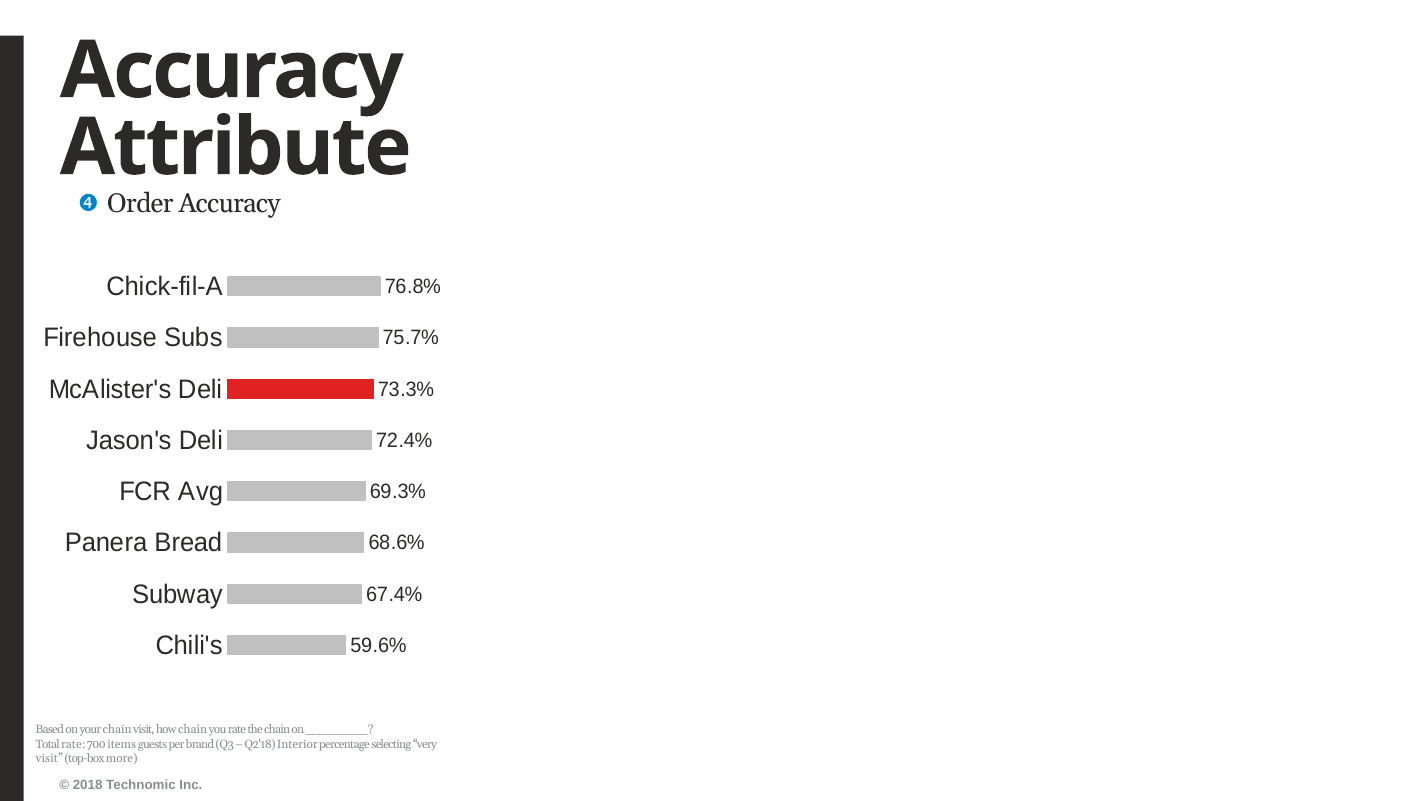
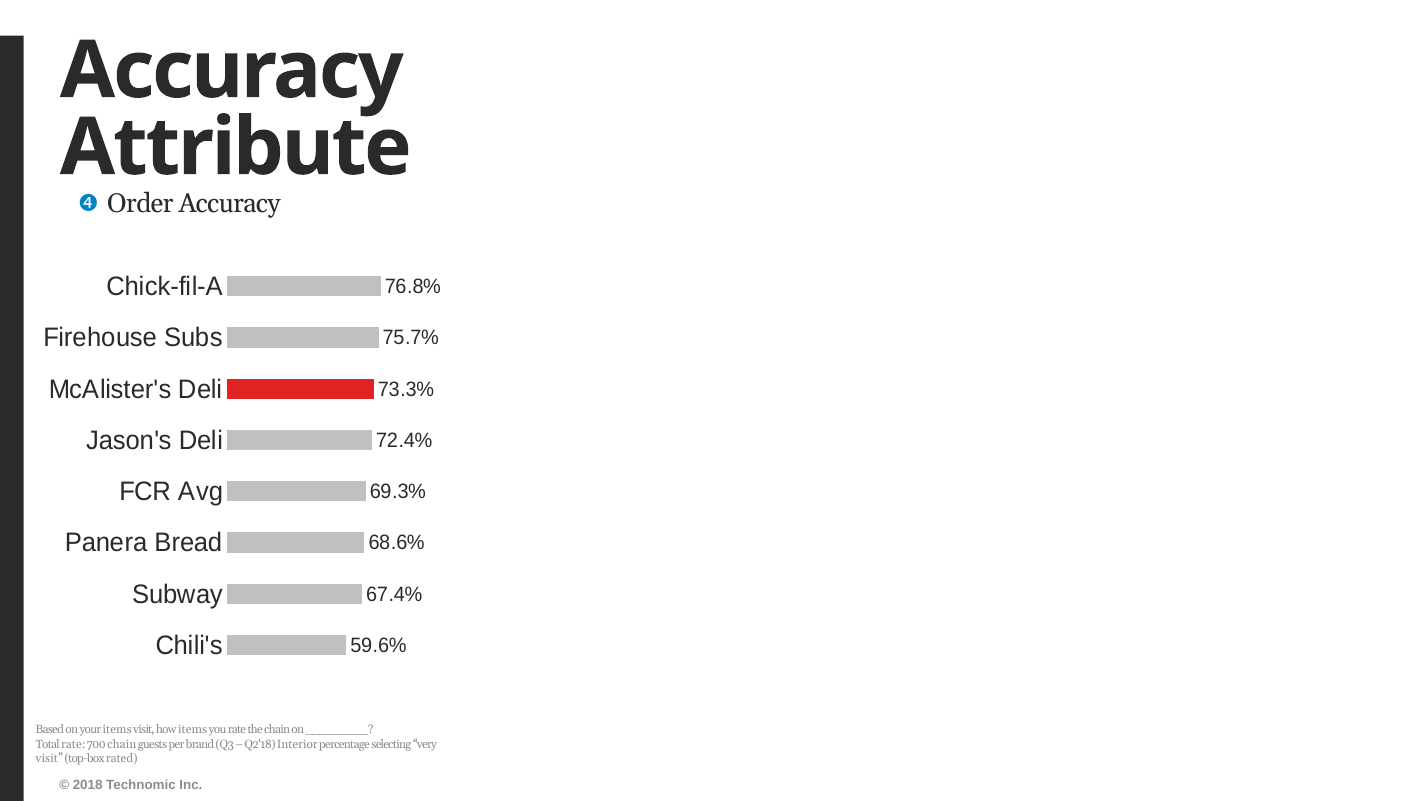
your chain: chain -> items (117, 730)
how chain: chain -> items (193, 730)
700 items: items -> chain (122, 744)
more: more -> rated (122, 758)
